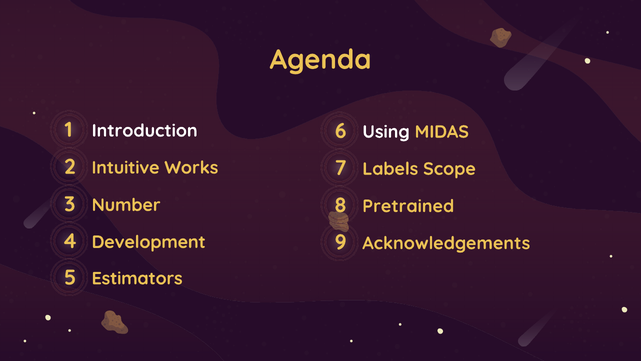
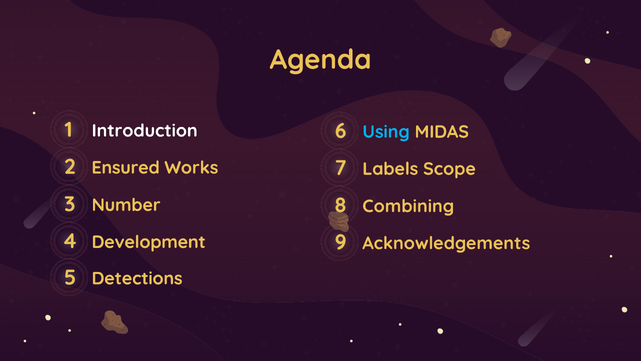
Using colour: white -> light blue (386, 132)
Intuitive: Intuitive -> Ensured (126, 168)
Pretrained: Pretrained -> Combining (408, 206)
Estimators: Estimators -> Detections (137, 278)
